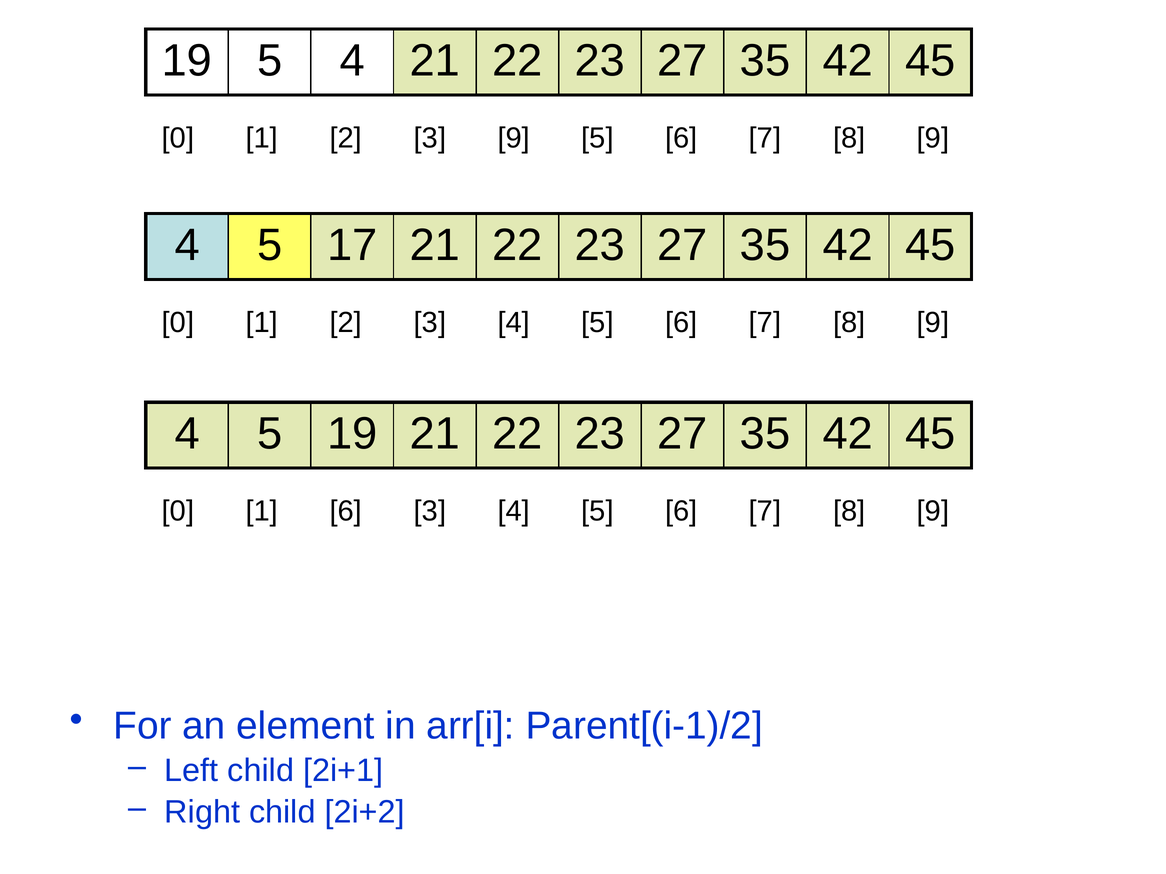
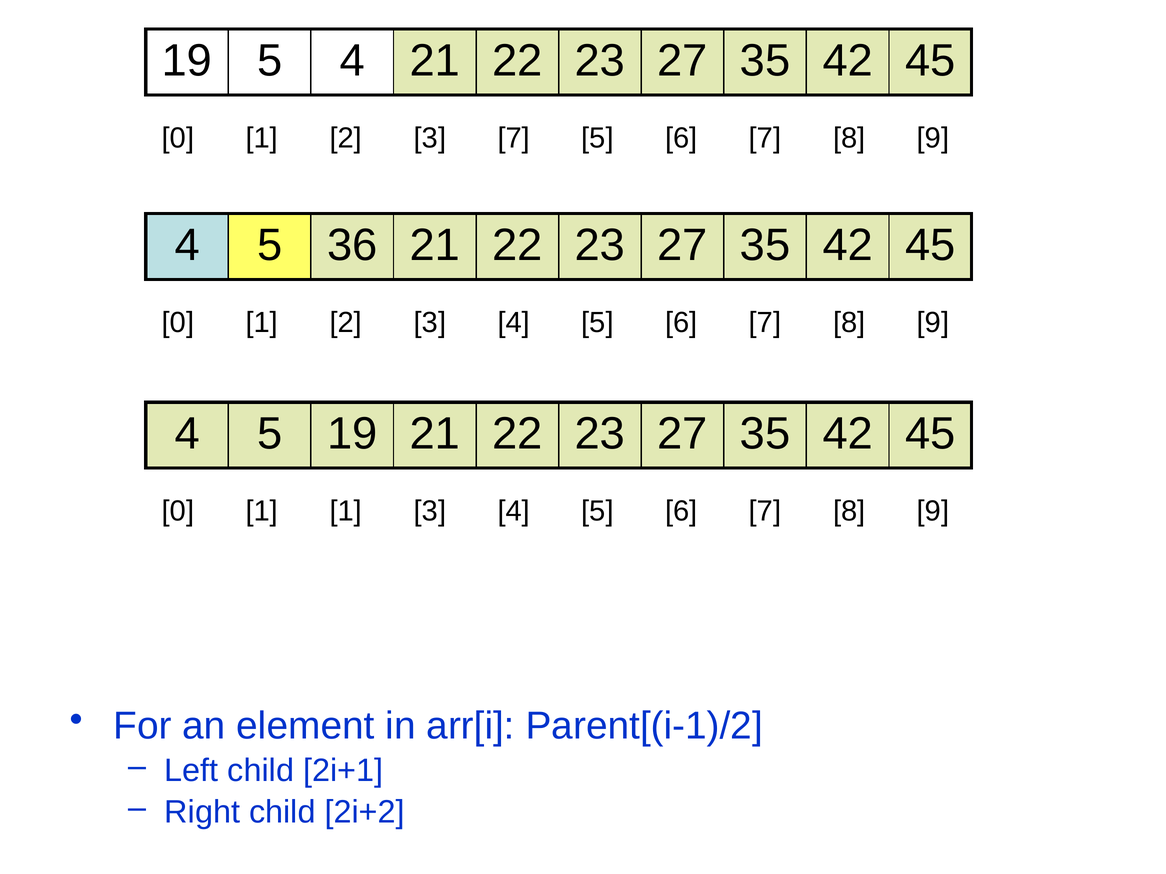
3 9: 9 -> 7 (514, 138)
17: 17 -> 36 (352, 246)
1 6: 6 -> 1 (346, 512)
